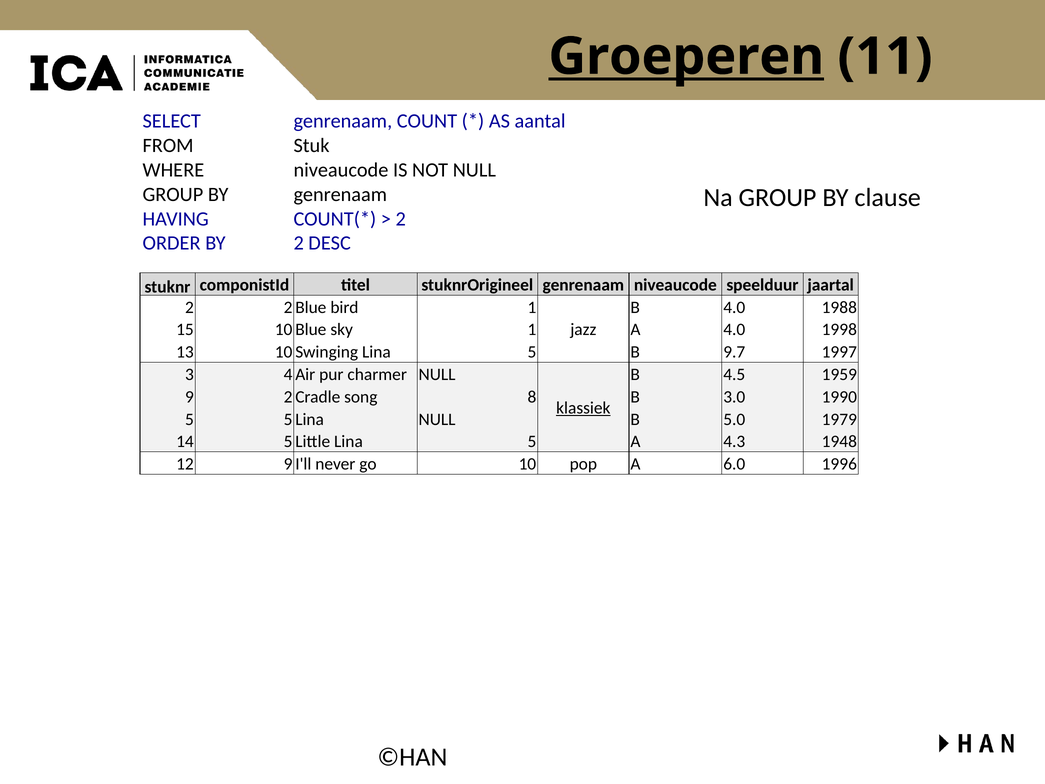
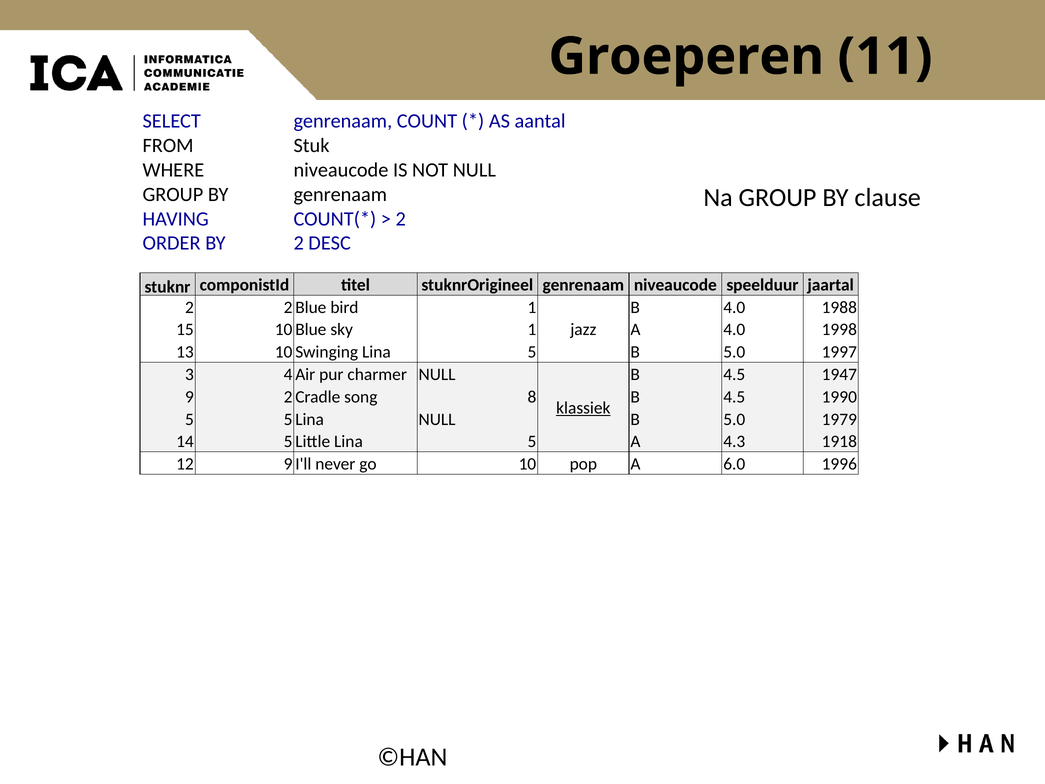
Groeperen underline: present -> none (686, 57)
5 B 9.7: 9.7 -> 5.0 (734, 352)
1959: 1959 -> 1947 (839, 374)
8 B 3.0: 3.0 -> 4.5 (734, 397)
1948: 1948 -> 1918 (839, 442)
